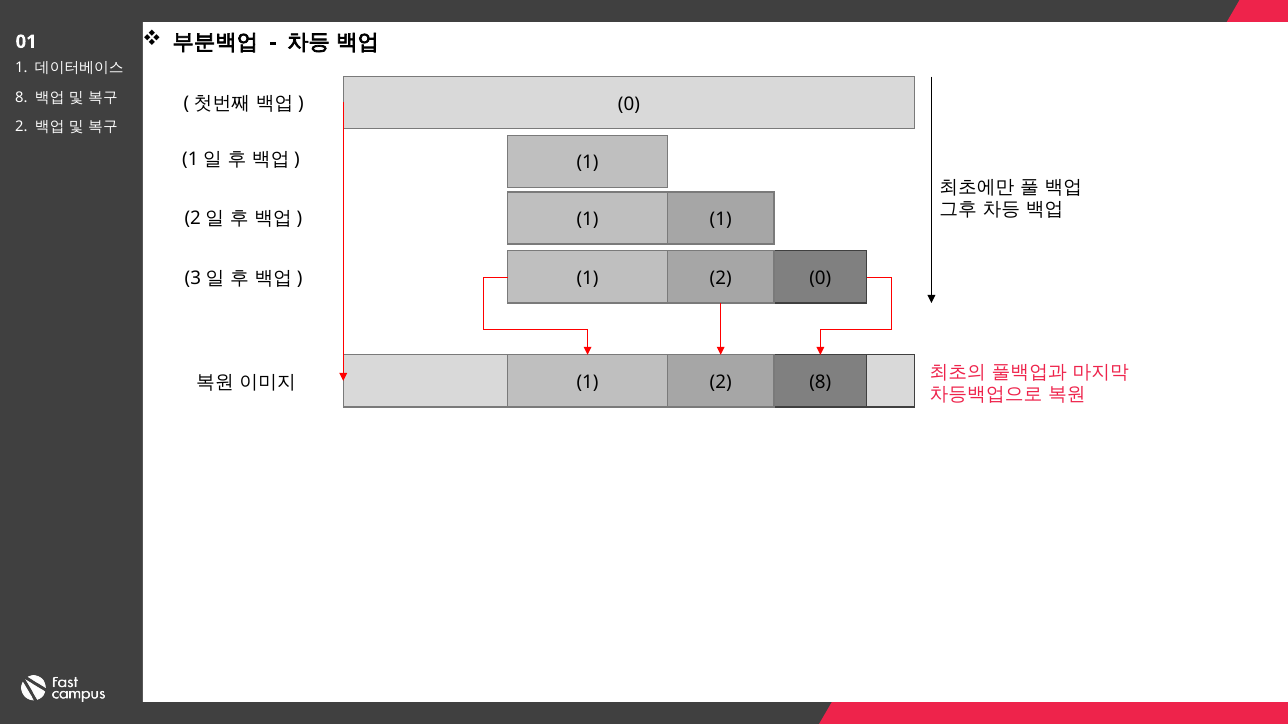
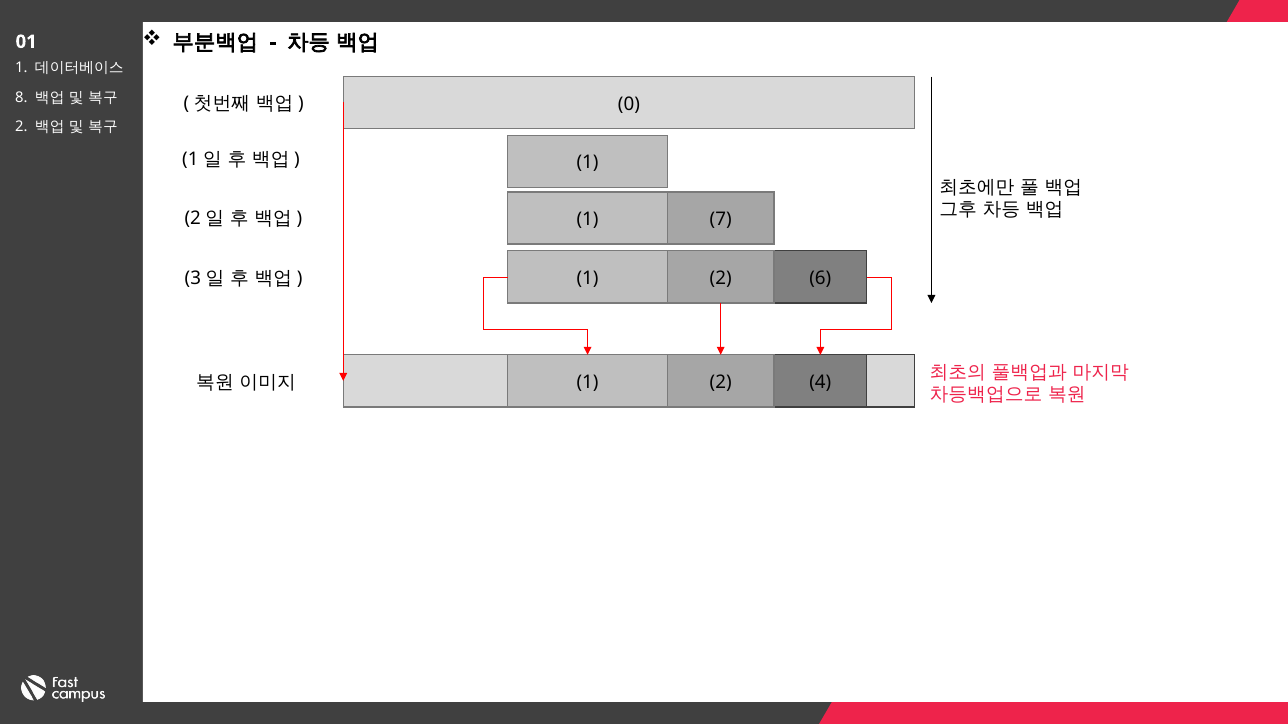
1: 1 -> 7 (721, 219)
1 0: 0 -> 6 (820, 278)
1 8: 8 -> 4 (820, 382)
